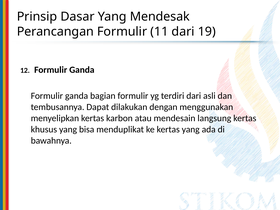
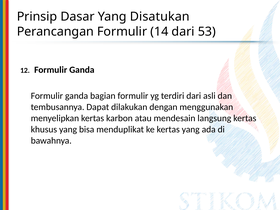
Mendesak: Mendesak -> Disatukan (160, 17)
11: 11 -> 14 (159, 32)
19: 19 -> 53 (207, 32)
